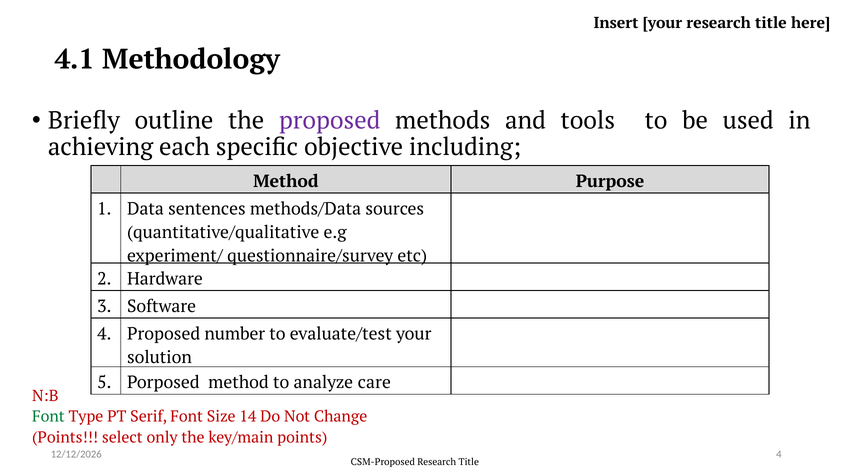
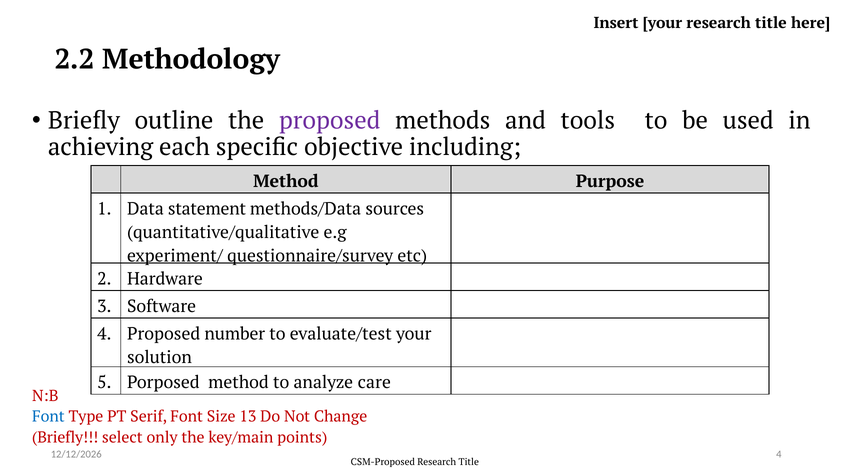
4.1: 4.1 -> 2.2 (75, 59)
sentences: sentences -> statement (207, 209)
Font colour: green -> blue (48, 417)
14: 14 -> 13 (248, 417)
Points: Points -> Briefly (65, 438)
